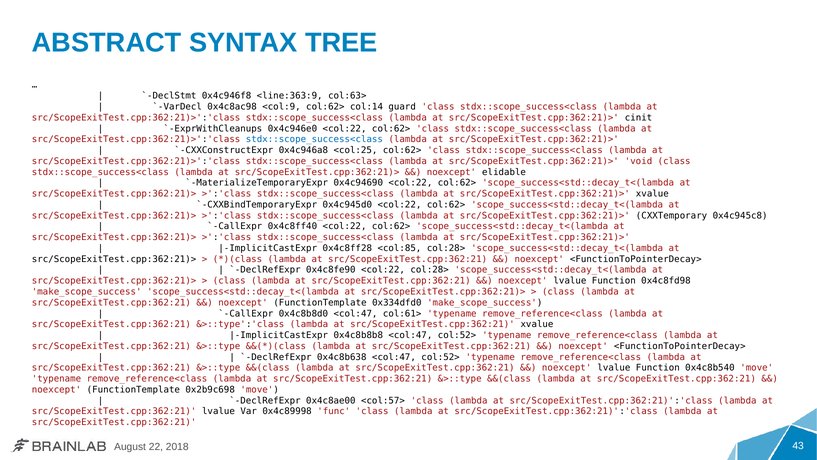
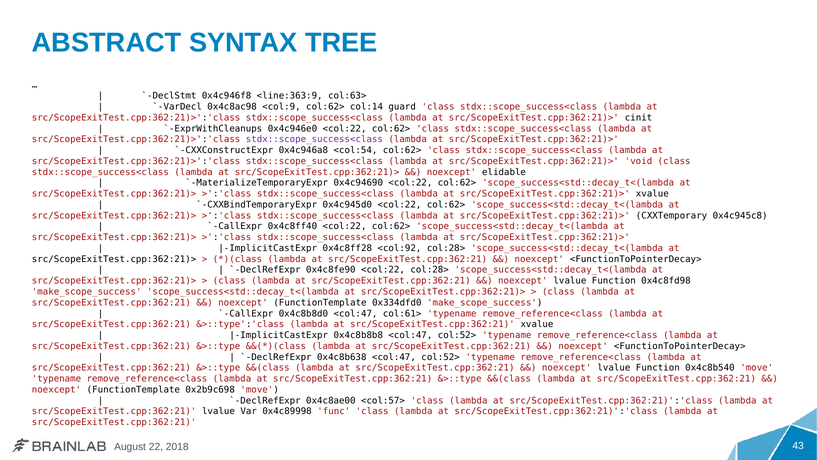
stdx::scope_success<class colour: blue -> purple (314, 139)
<col:25: <col:25 -> <col:54 (355, 150)
<col:85: <col:85 -> <col:92 (399, 248)
